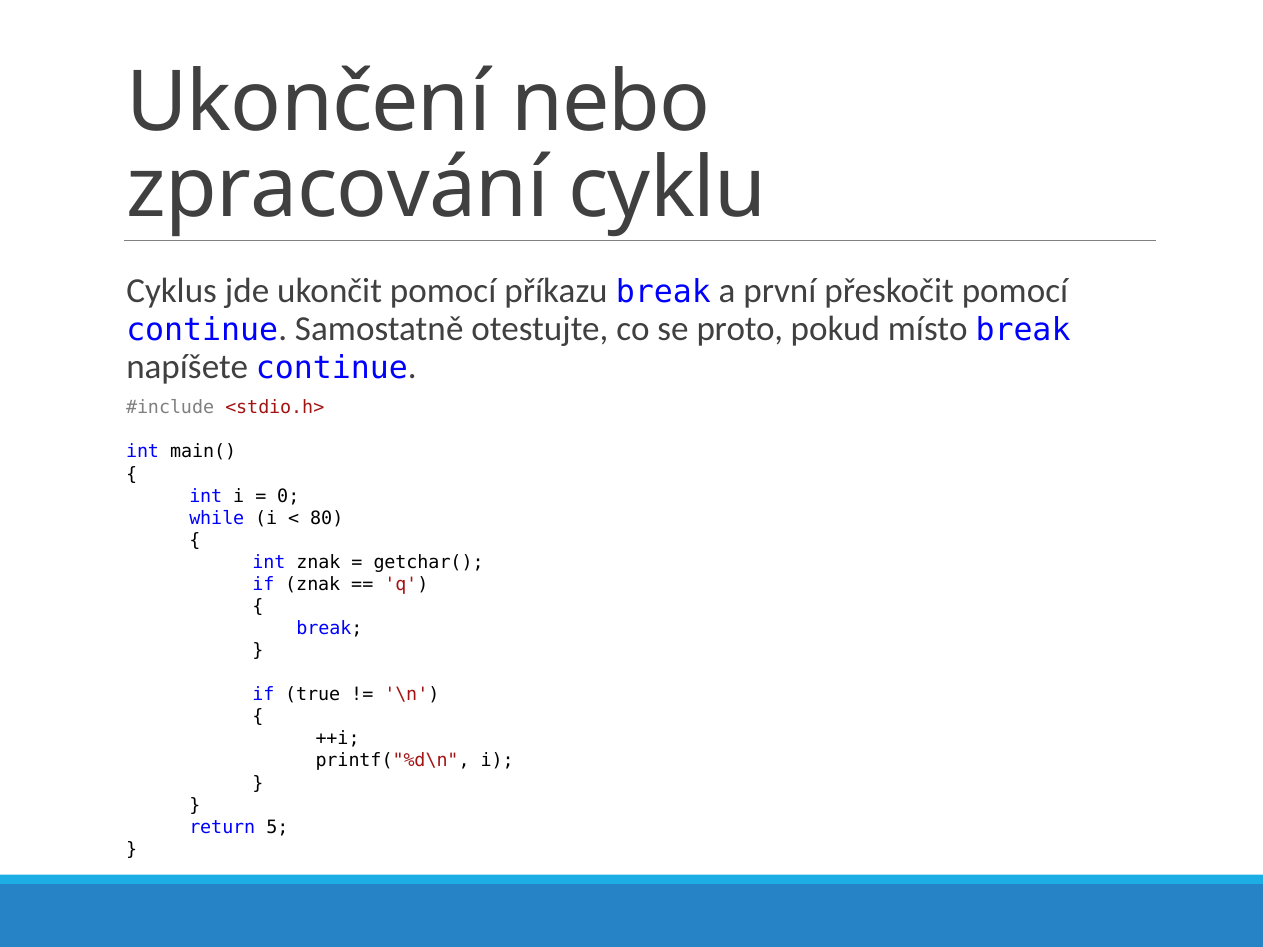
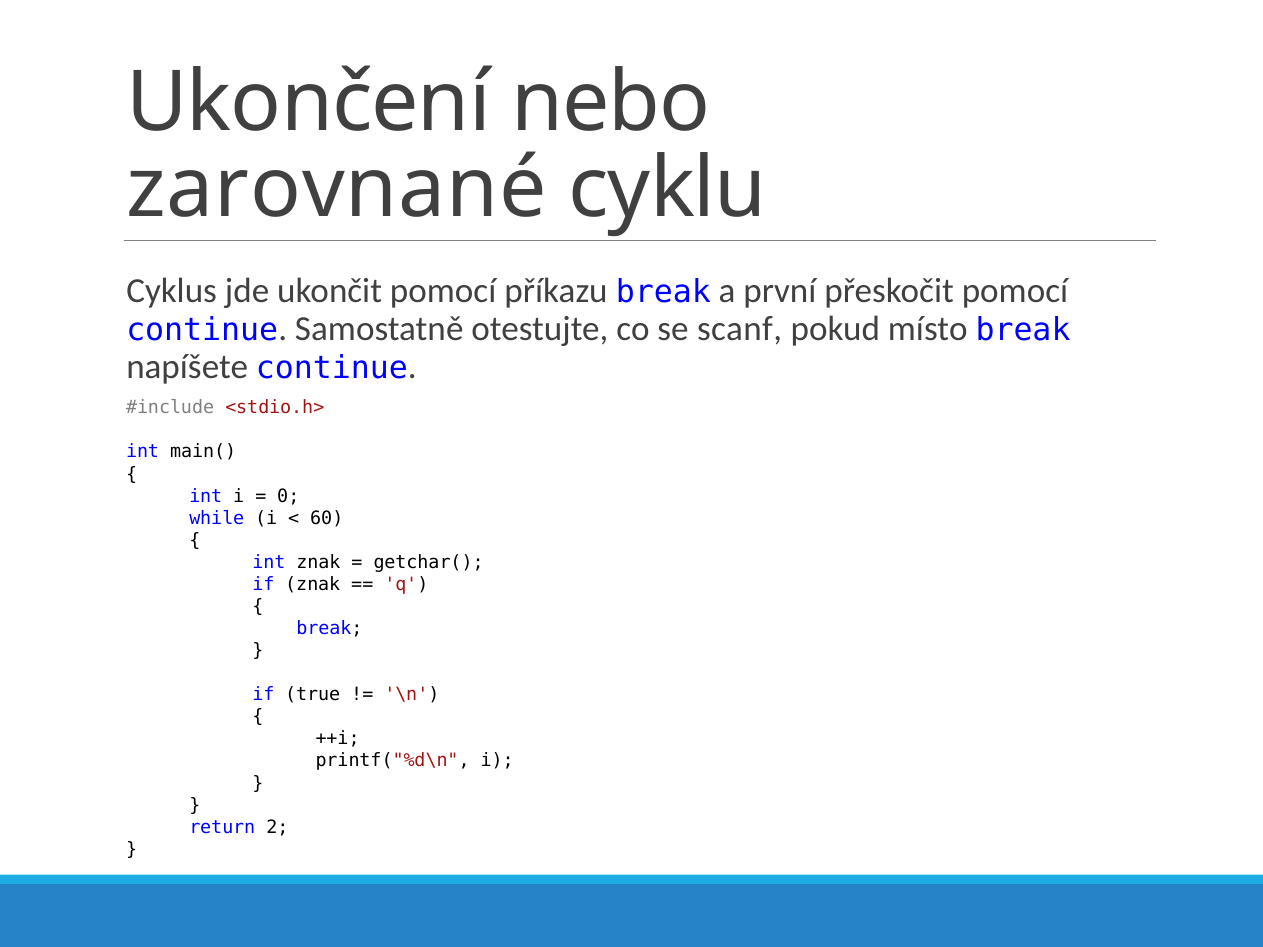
zpracování: zpracování -> zarovnané (337, 189)
proto: proto -> scanf (739, 329)
80: 80 -> 60 (327, 518)
5: 5 -> 2 (277, 827)
